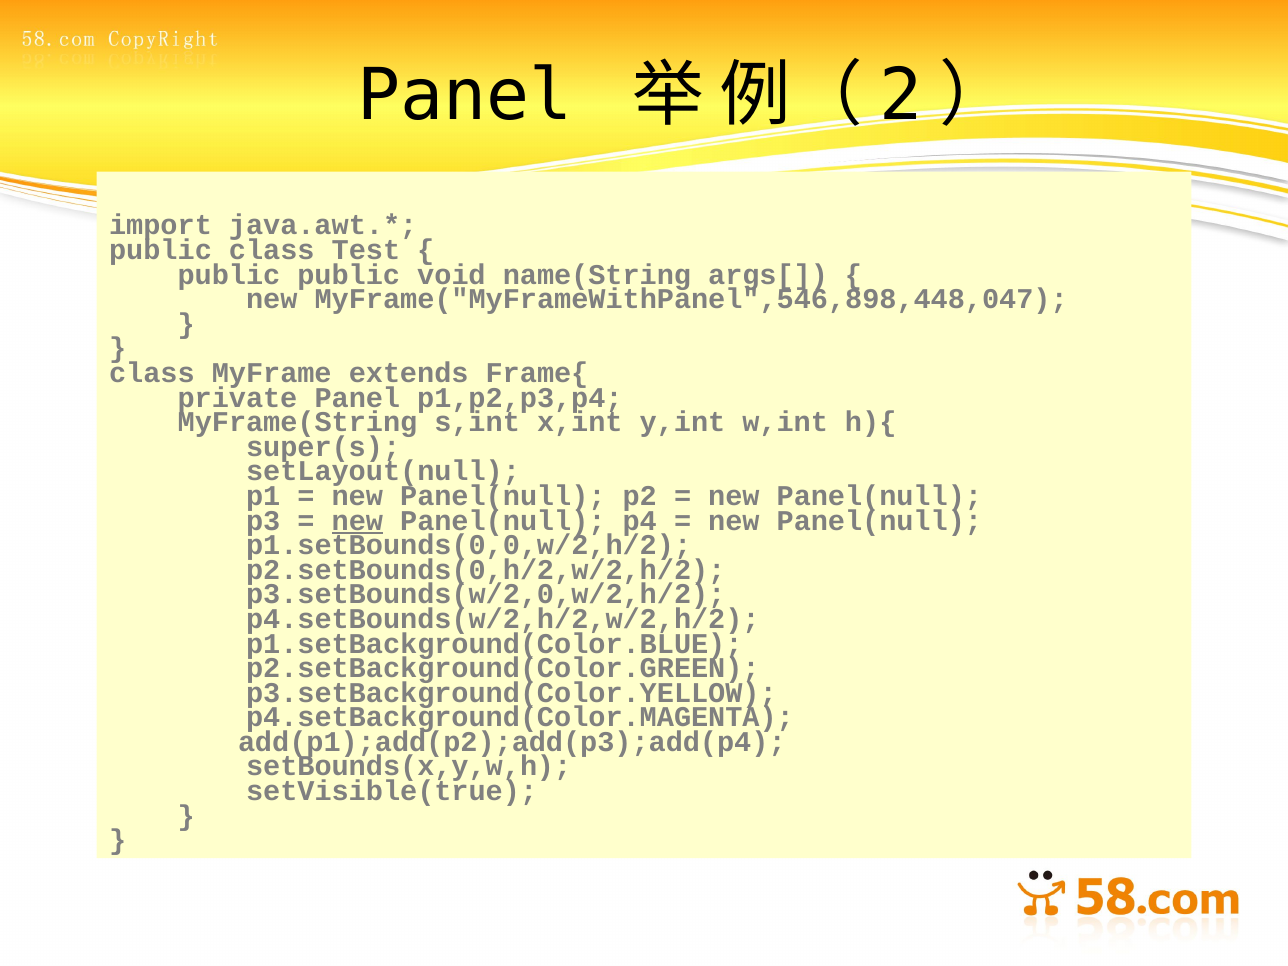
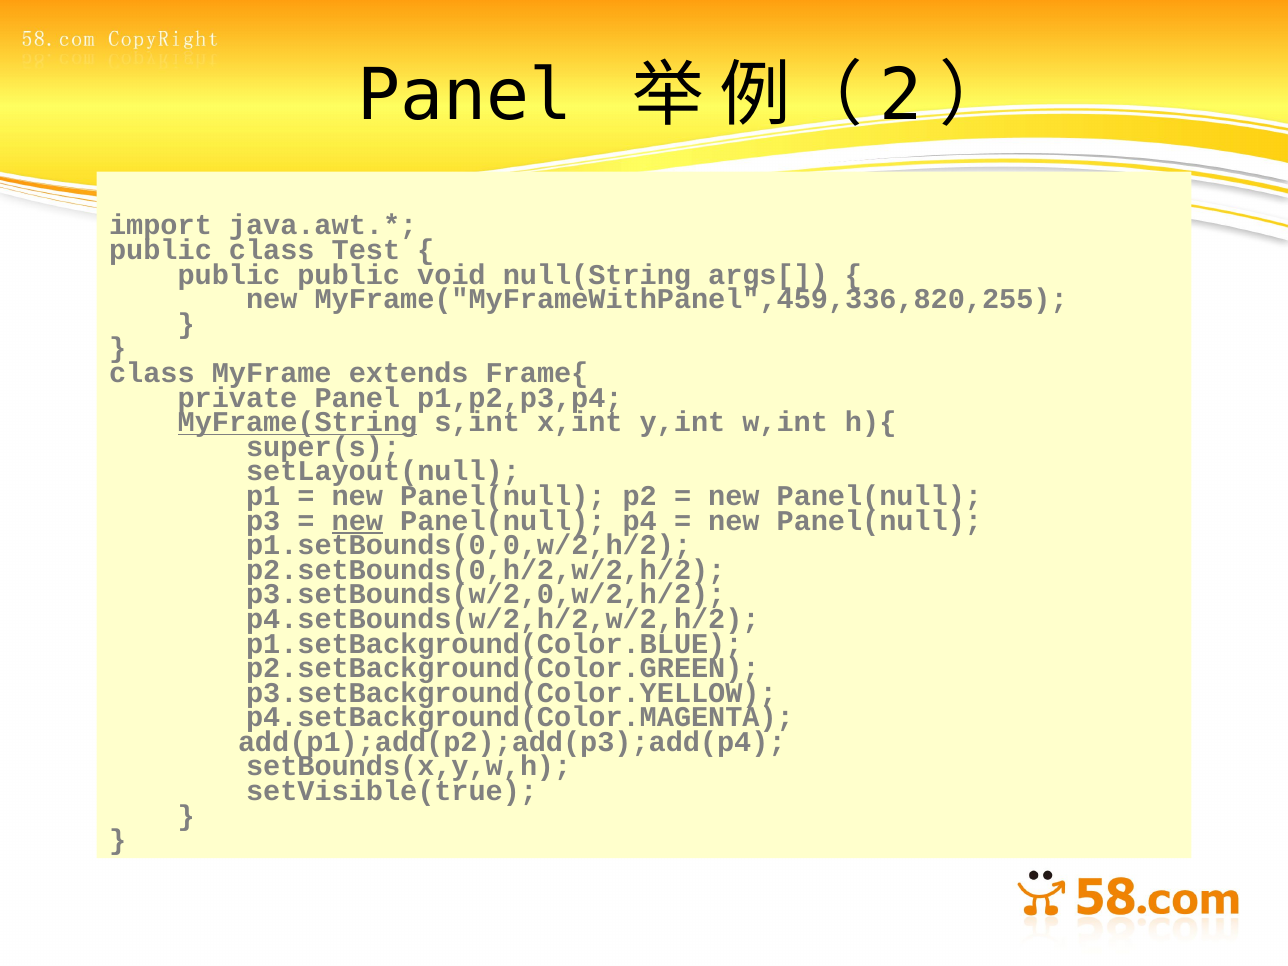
name(String: name(String -> null(String (597, 275)
MyFrame("MyFrameWithPanel",546,898,448,047: MyFrame("MyFrameWithPanel",546,898,448,047 -> MyFrame("MyFrameWithPanel",459,336,820,255 (691, 299)
MyFrame(String underline: none -> present (297, 422)
